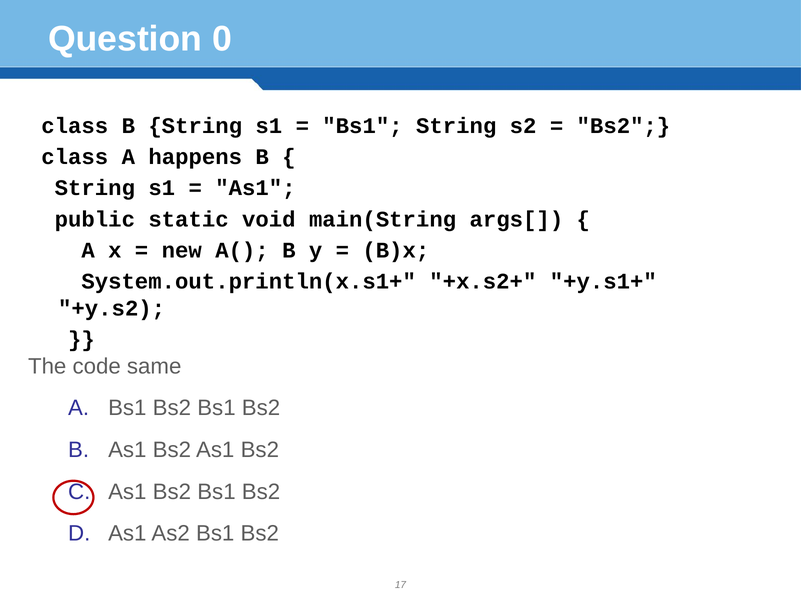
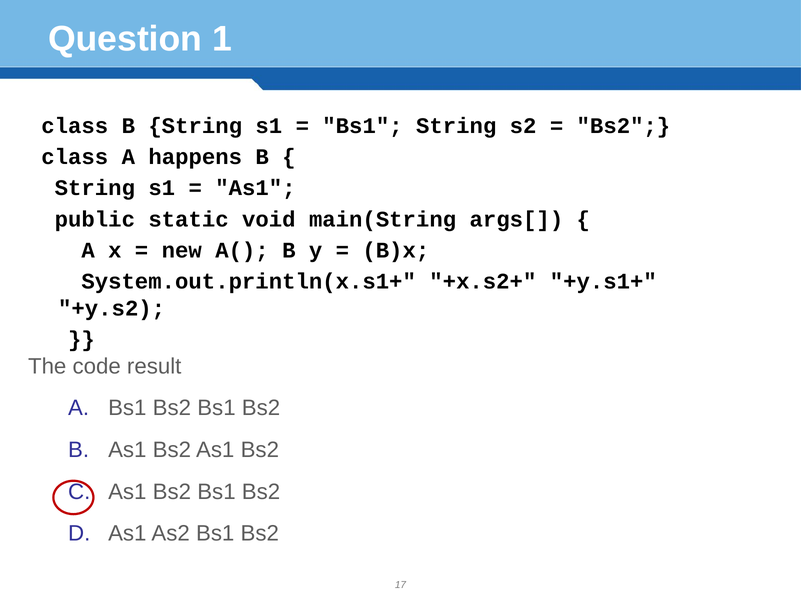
0: 0 -> 1 (222, 39)
same: same -> result (154, 366)
